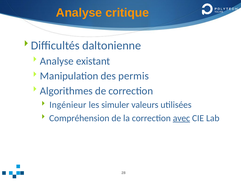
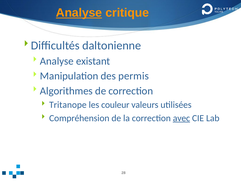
Analyse underline: none -> present (79, 13)
Ingénieur: Ingénieur -> Tritanope (68, 105)
simuler: simuler -> couleur (115, 105)
